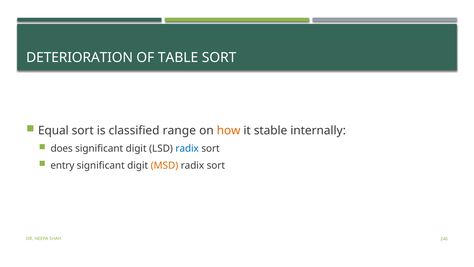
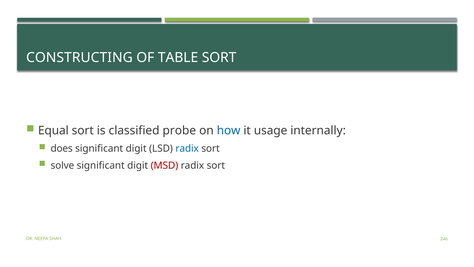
DETERIORATION: DETERIORATION -> CONSTRUCTING (79, 58)
range: range -> probe (179, 131)
how colour: orange -> blue (229, 131)
stable: stable -> usage (271, 131)
entry: entry -> solve (62, 165)
MSD colour: orange -> red (164, 165)
